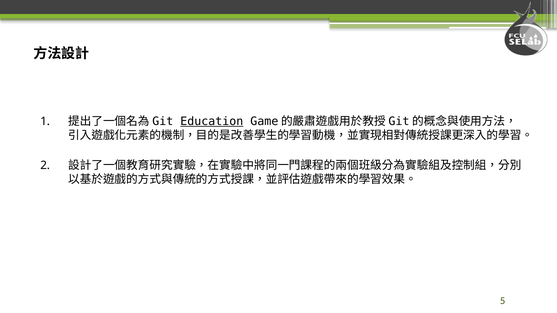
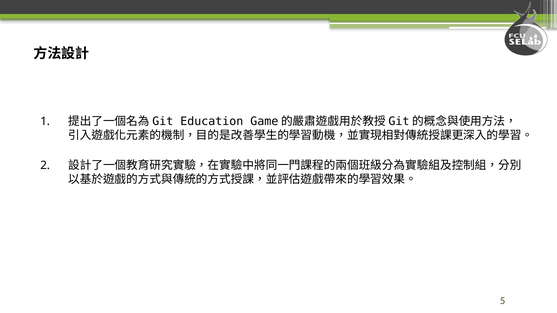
Education underline: present -> none (212, 121)
